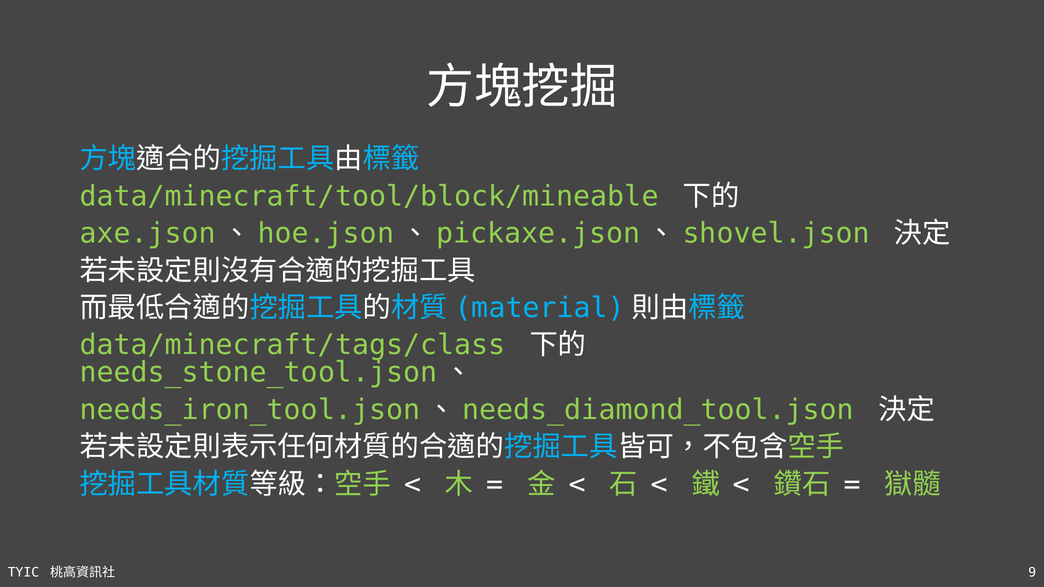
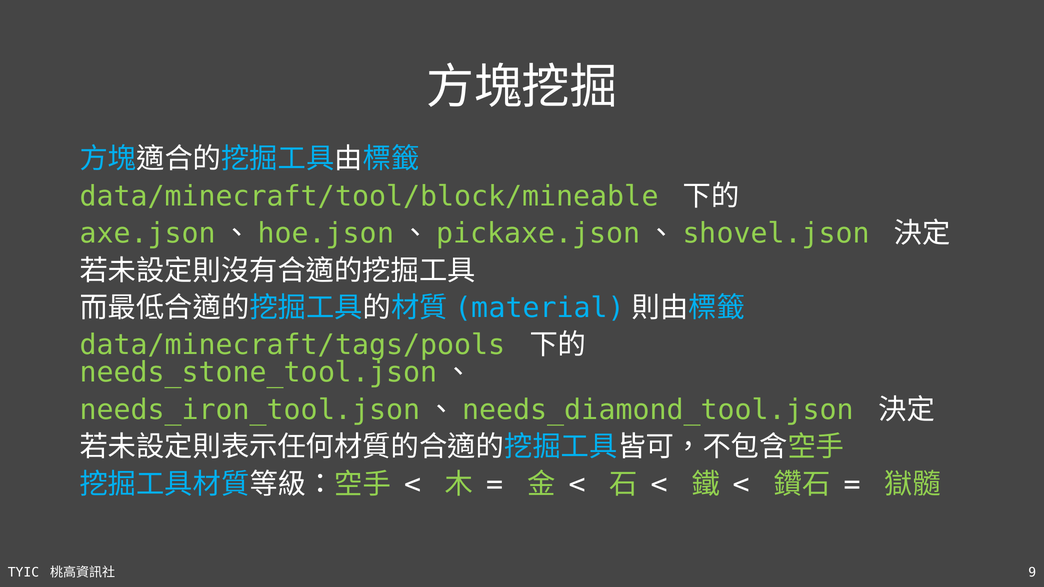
data/minecraft/tags/class: data/minecraft/tags/class -> data/minecraft/tags/pools (292, 345)
